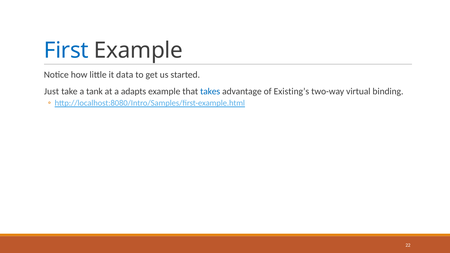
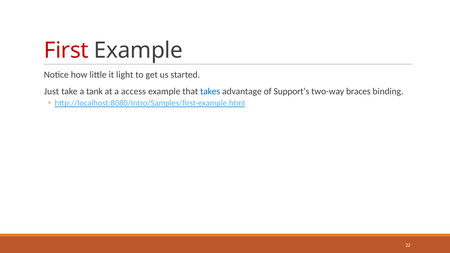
First colour: blue -> red (66, 50)
data: data -> light (125, 75)
adapts: adapts -> access (133, 92)
Existing’s: Existing’s -> Support’s (291, 92)
virtual: virtual -> braces (358, 92)
